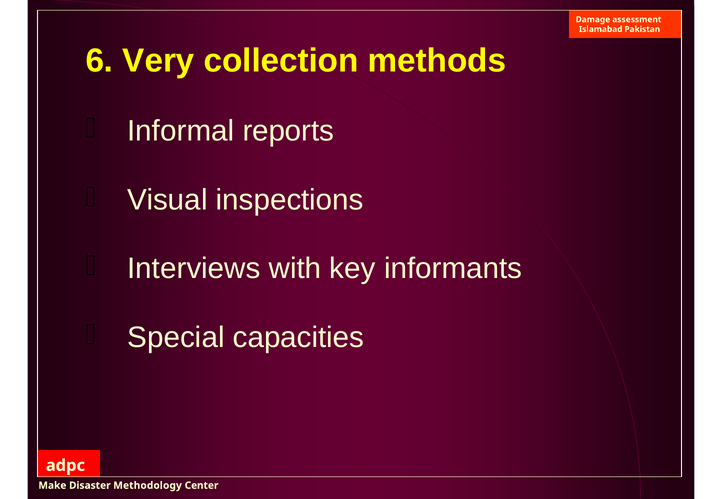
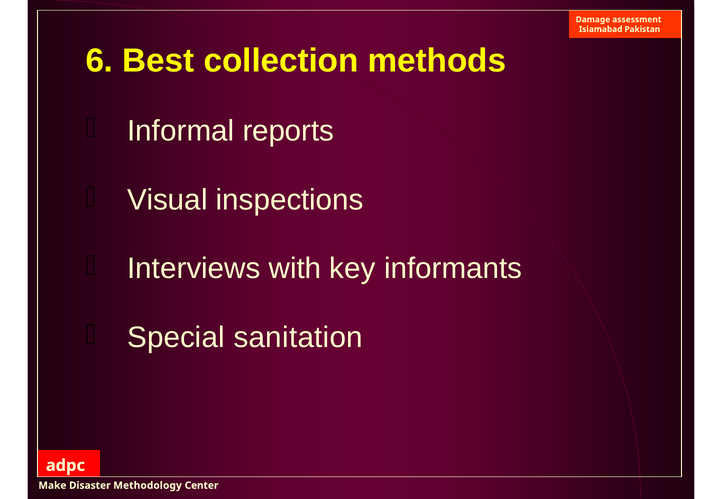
Very: Very -> Best (158, 61)
capacities: capacities -> sanitation (298, 337)
